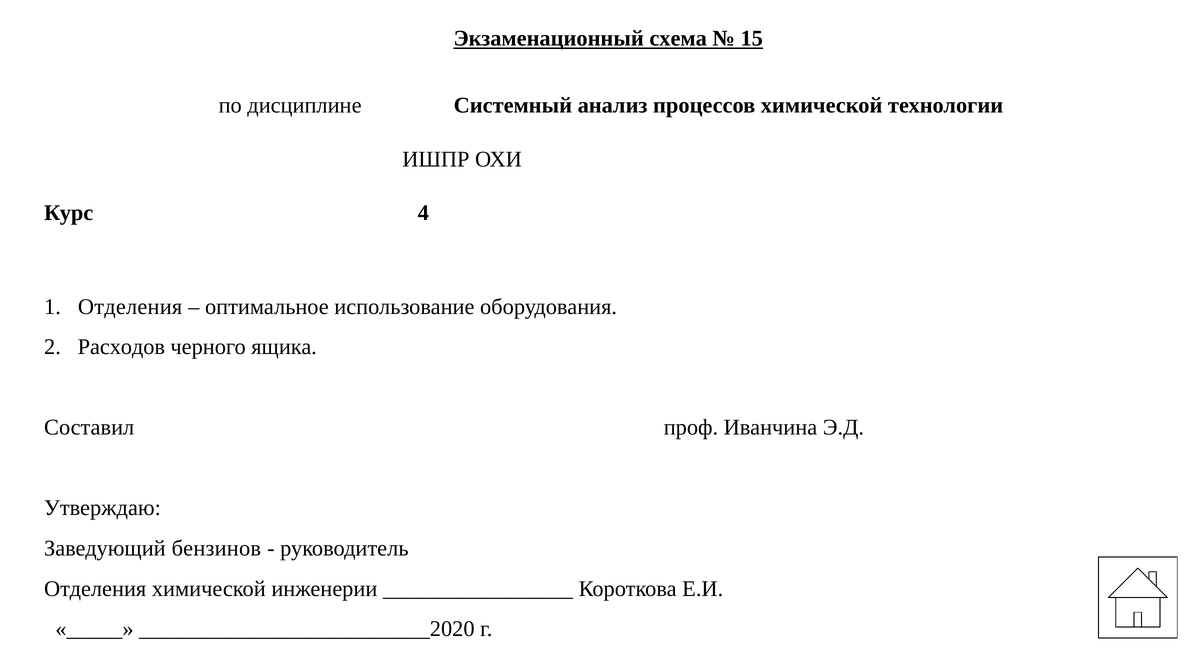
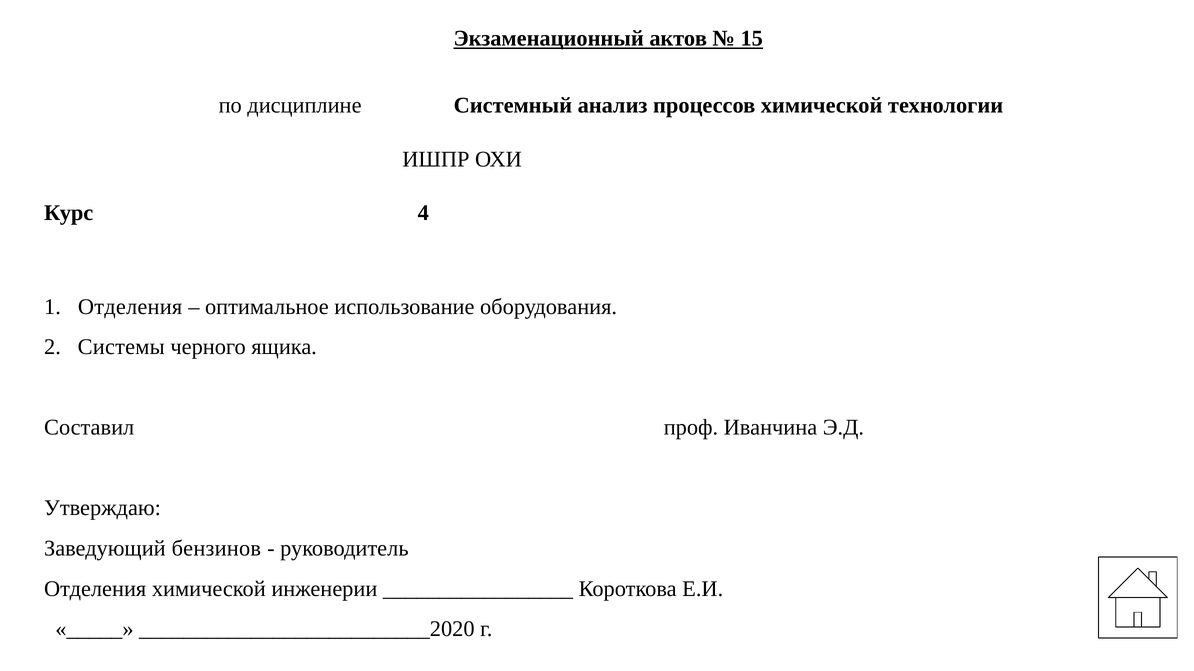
схема: схема -> актов (678, 38)
Расходов: Расходов -> Системы (121, 347)
